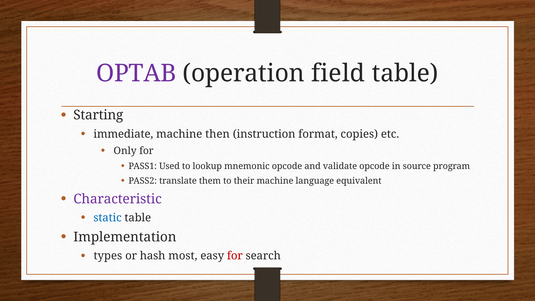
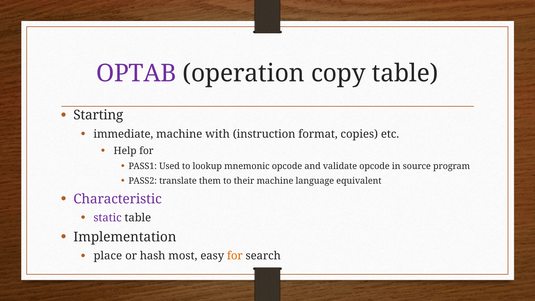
field: field -> copy (338, 73)
then: then -> with (218, 134)
Only: Only -> Help (125, 151)
static colour: blue -> purple (108, 218)
types: types -> place (108, 256)
for colour: red -> orange (235, 256)
